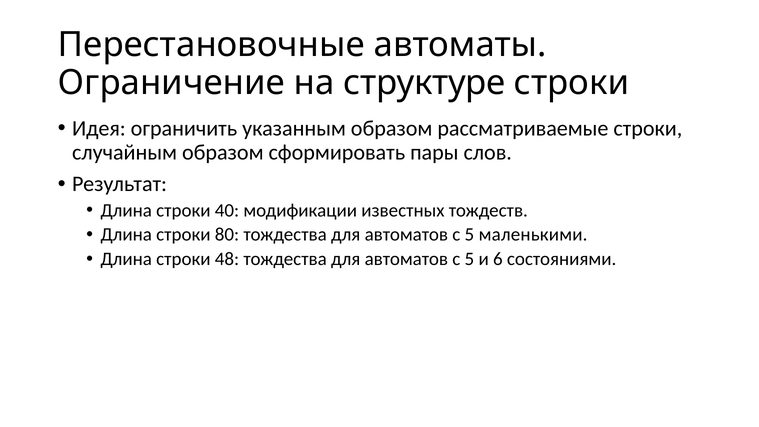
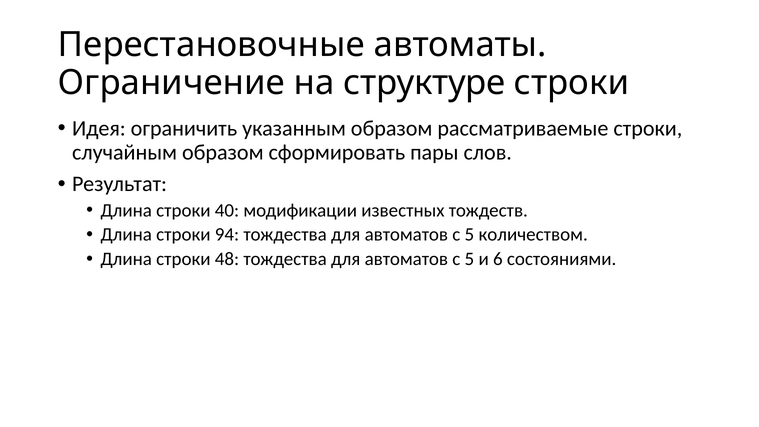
80: 80 -> 94 (227, 235)
маленькими: маленькими -> количеством (533, 235)
